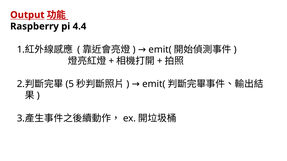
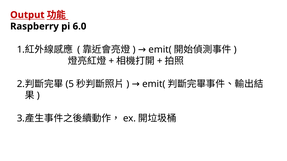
4.4: 4.4 -> 6.0 (79, 26)
